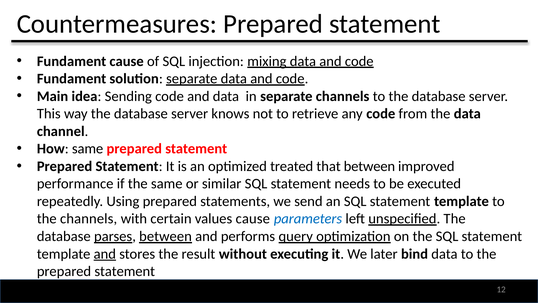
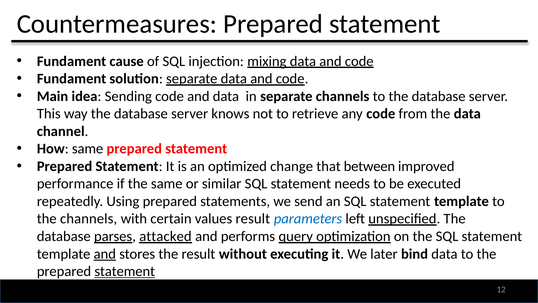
treated: treated -> change (292, 166)
values cause: cause -> result (253, 219)
parses between: between -> attacked (165, 236)
statement underline: none -> present (125, 271)
